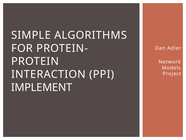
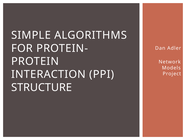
IMPLEMENT: IMPLEMENT -> STRUCTURE (42, 87)
